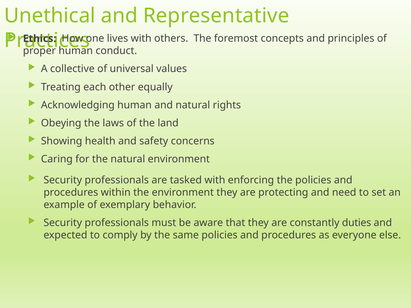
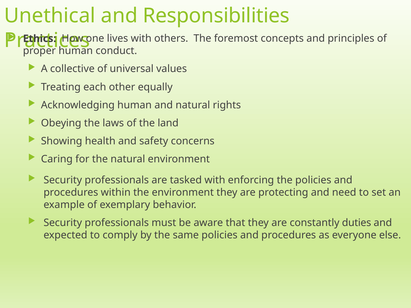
Representative: Representative -> Responsibilities (216, 16)
